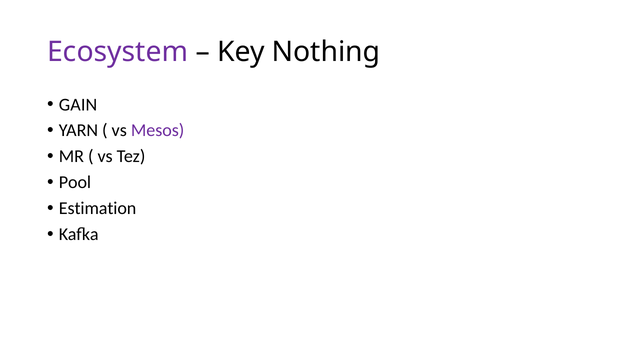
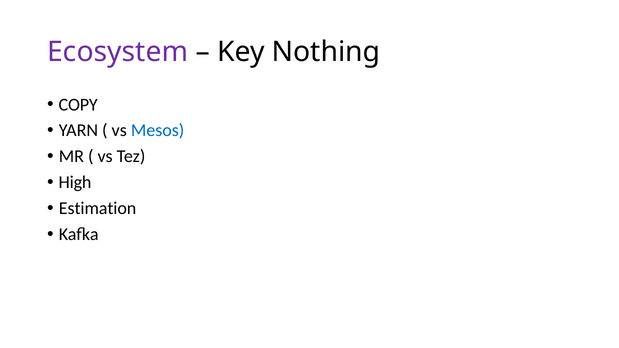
GAIN: GAIN -> COPY (78, 105)
Mesos colour: purple -> blue (158, 131)
Pool: Pool -> High (75, 183)
